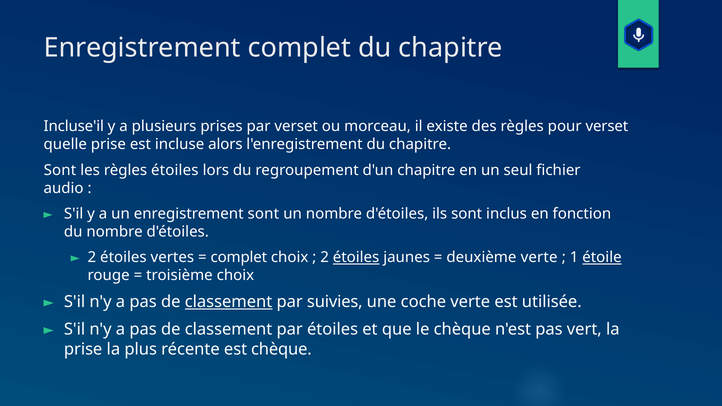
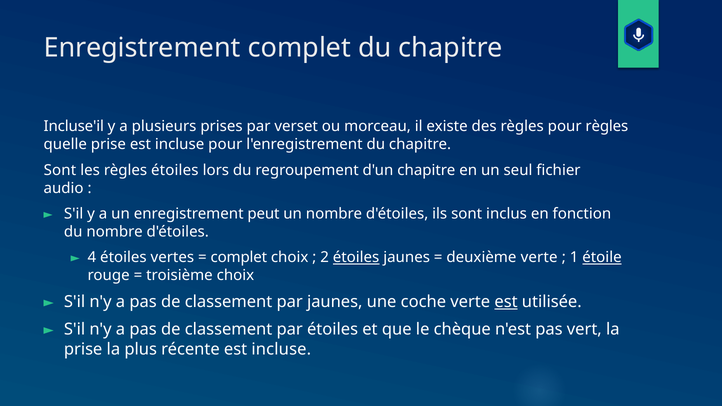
pour verset: verset -> règles (607, 127)
incluse alors: alors -> pour (225, 145)
enregistrement sont: sont -> peut (263, 214)
2: 2 -> 4 (92, 257)
classement underline: present -> none (229, 302)
par suivies: suivies -> jaunes (335, 302)
est underline: none -> present (506, 302)
récente est chèque: chèque -> incluse (281, 349)
